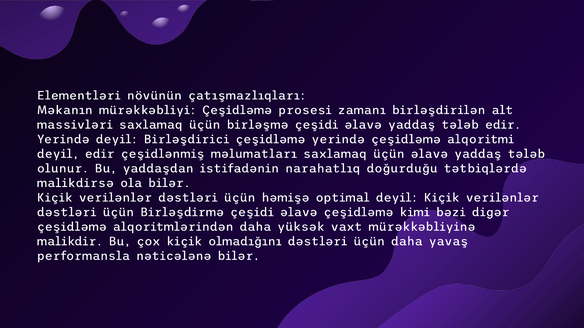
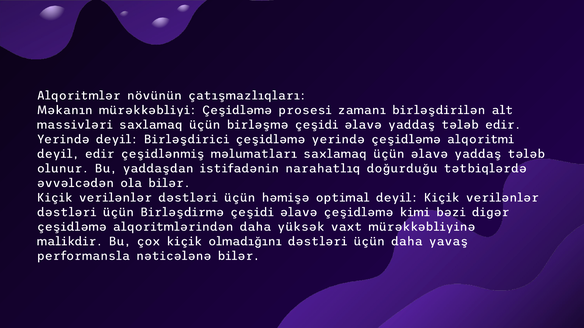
Elementləri: Elementləri -> Alqoritmlər (79, 96)
malikdirsə: malikdirsə -> əvvəlcədən (75, 183)
